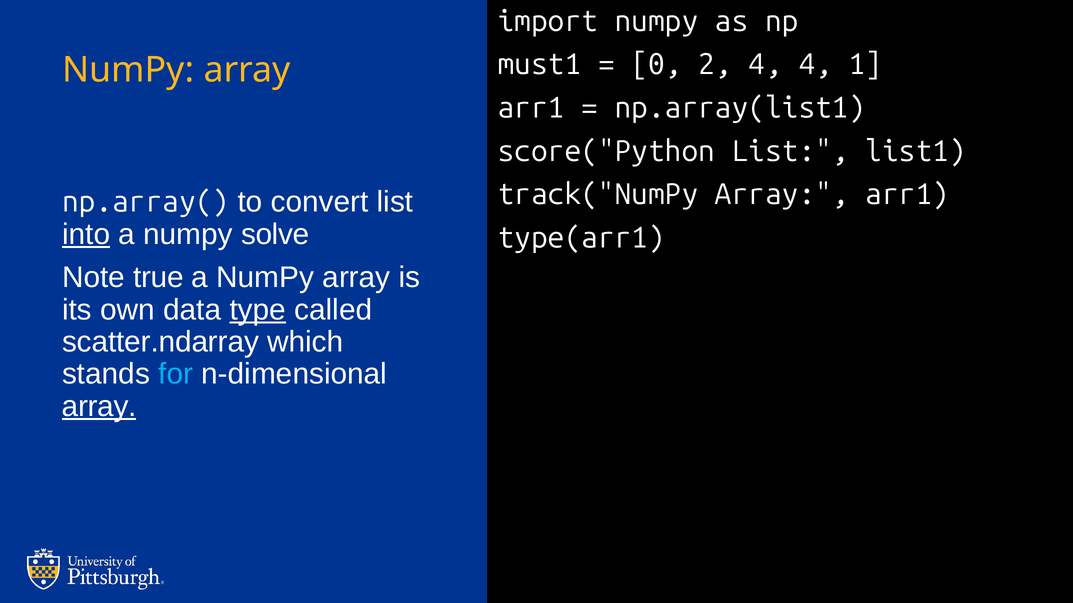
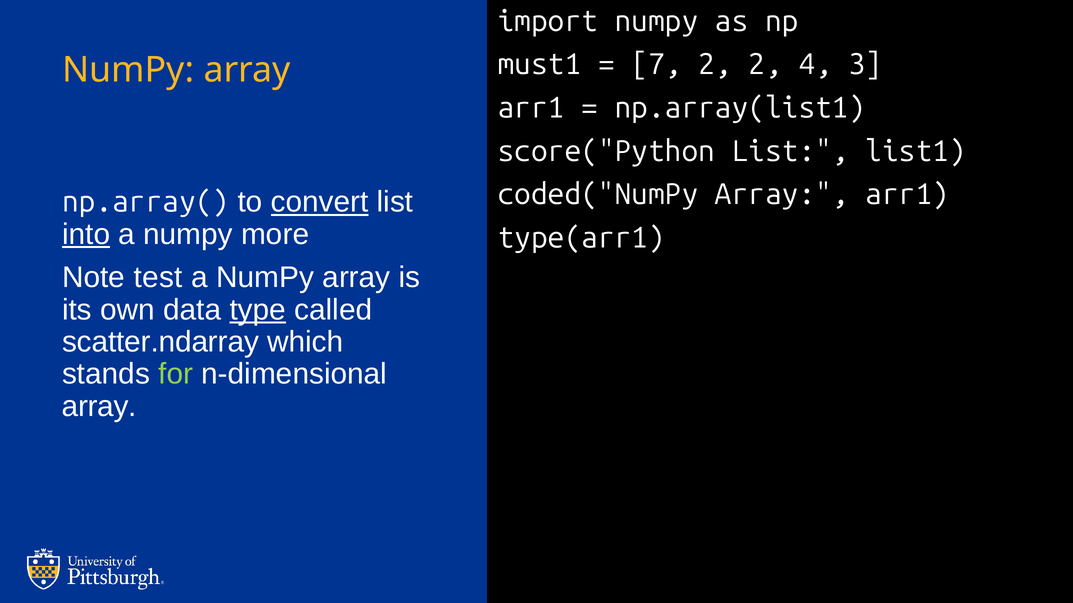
0: 0 -> 7 (657, 65)
2 4: 4 -> 2 (765, 65)
1: 1 -> 3 (865, 65)
track("NumPy: track("NumPy -> coded("NumPy (598, 195)
convert underline: none -> present (320, 202)
solve: solve -> more (275, 235)
true: true -> test (158, 278)
for colour: light blue -> light green (176, 374)
array underline: present -> none (99, 407)
